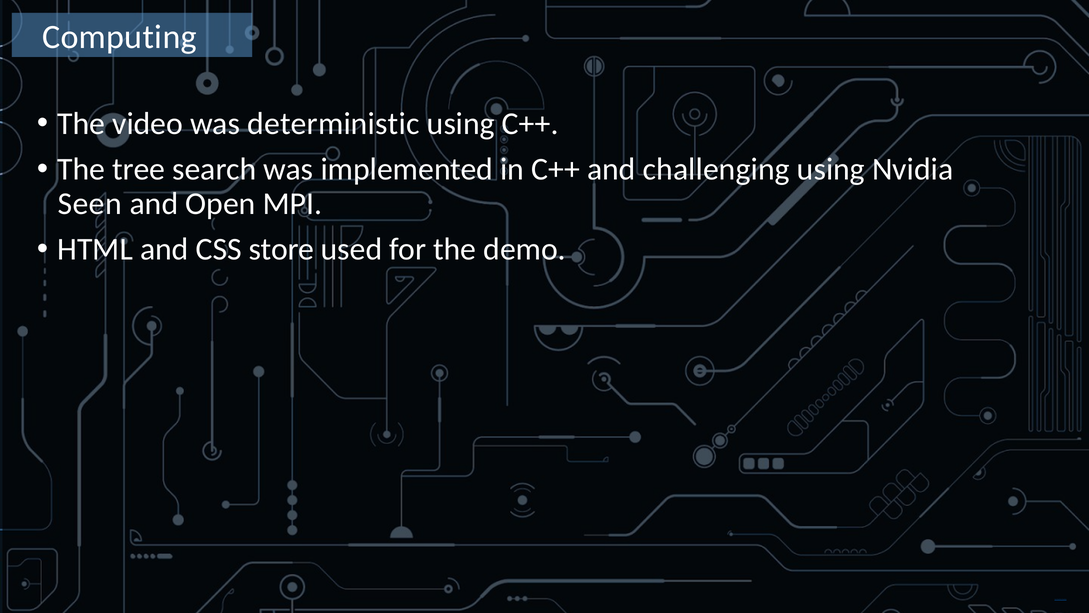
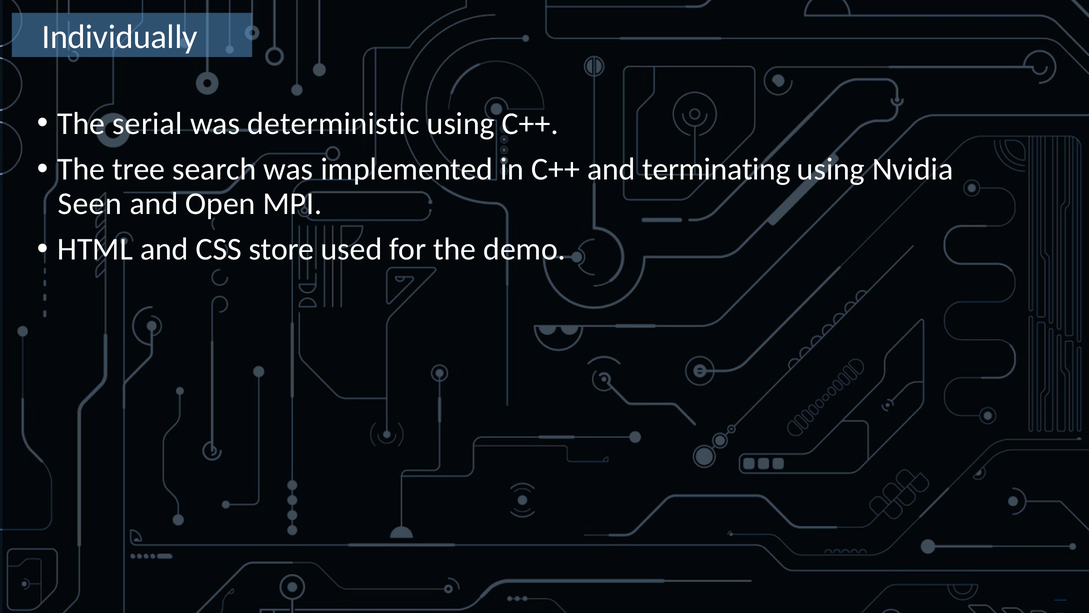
Computing: Computing -> Individually (120, 37)
video: video -> serial (147, 124)
challenging: challenging -> terminating (716, 169)
